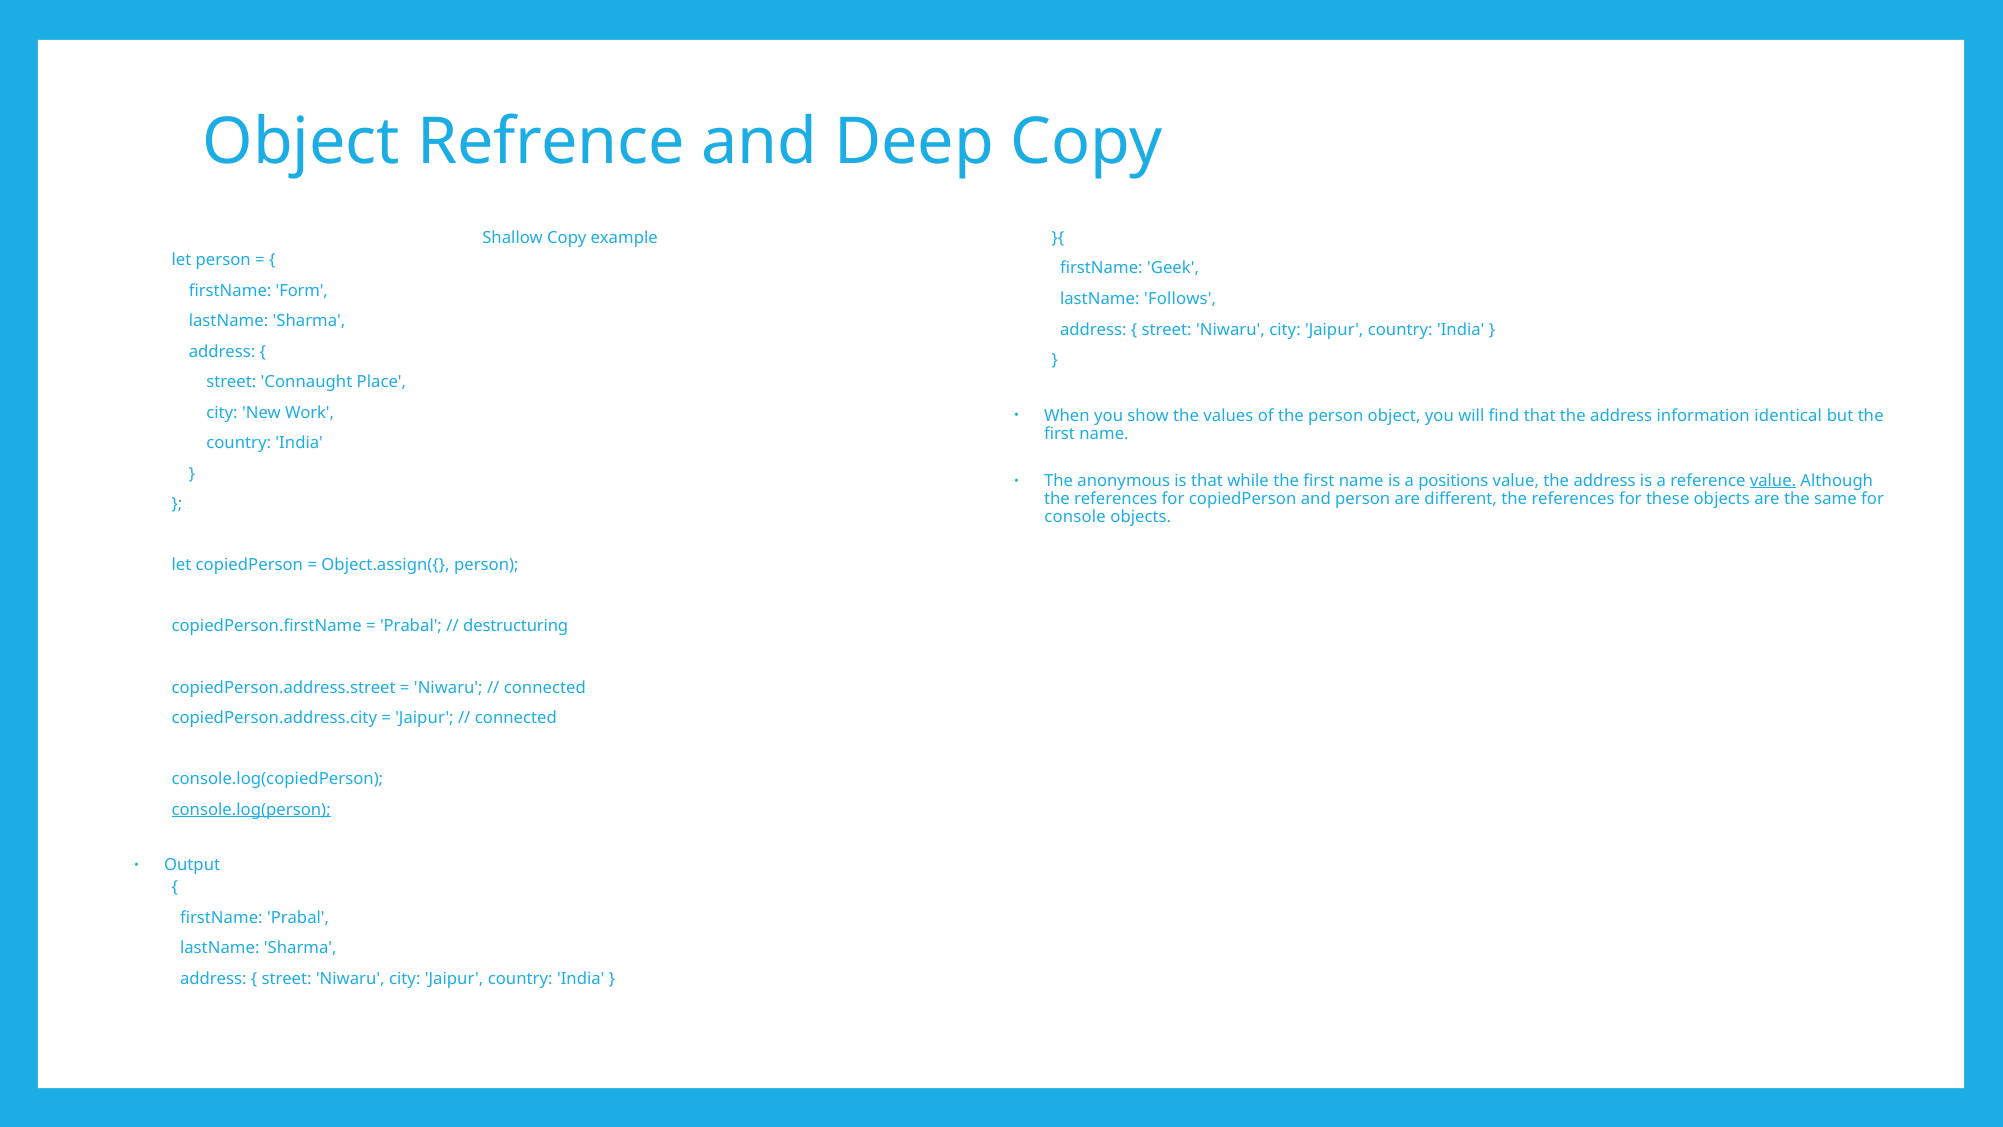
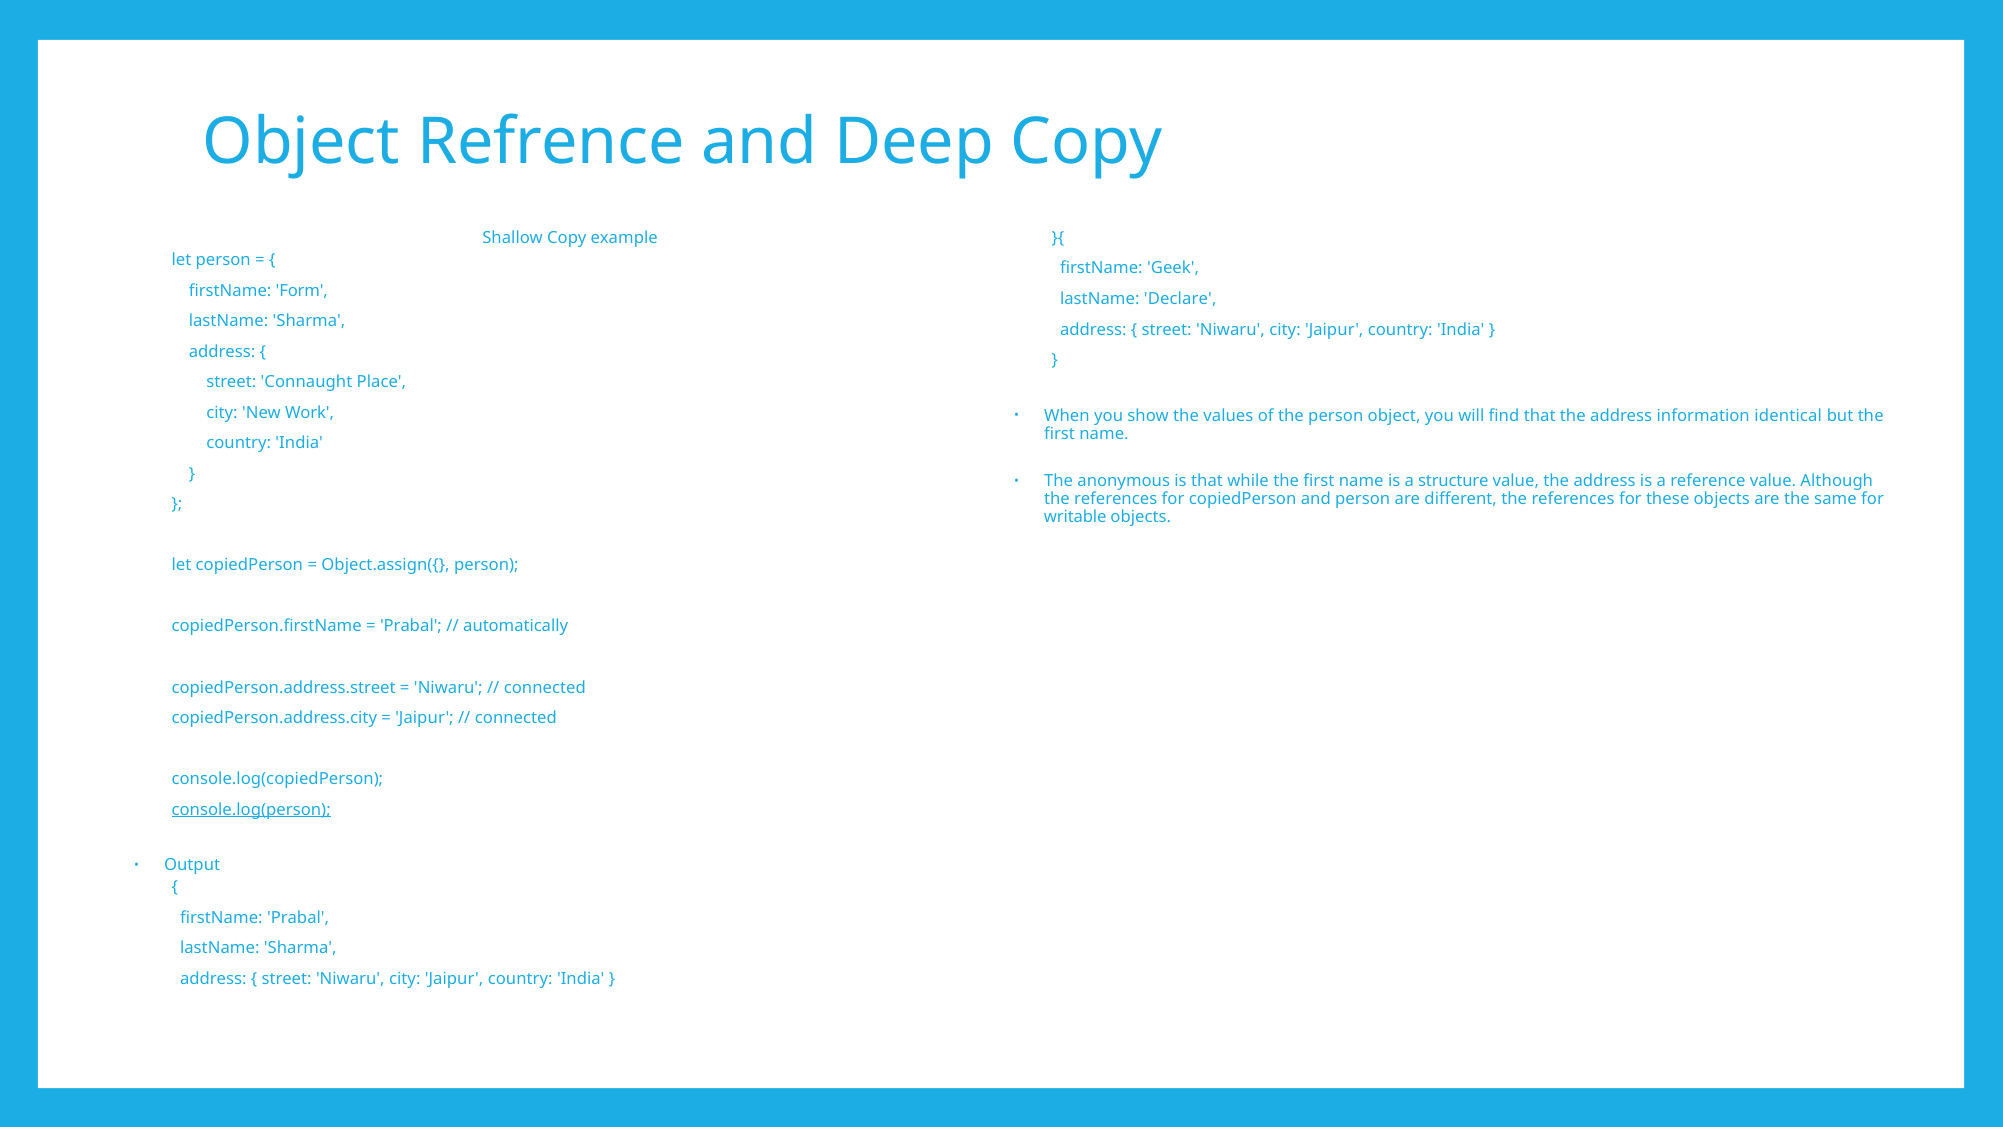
Follows: Follows -> Declare (1180, 299)
positions: positions -> structure (1453, 481)
value underline: present -> none (1773, 481)
console: console -> writable (1075, 517)
destructuring: destructuring -> automatically (516, 626)
